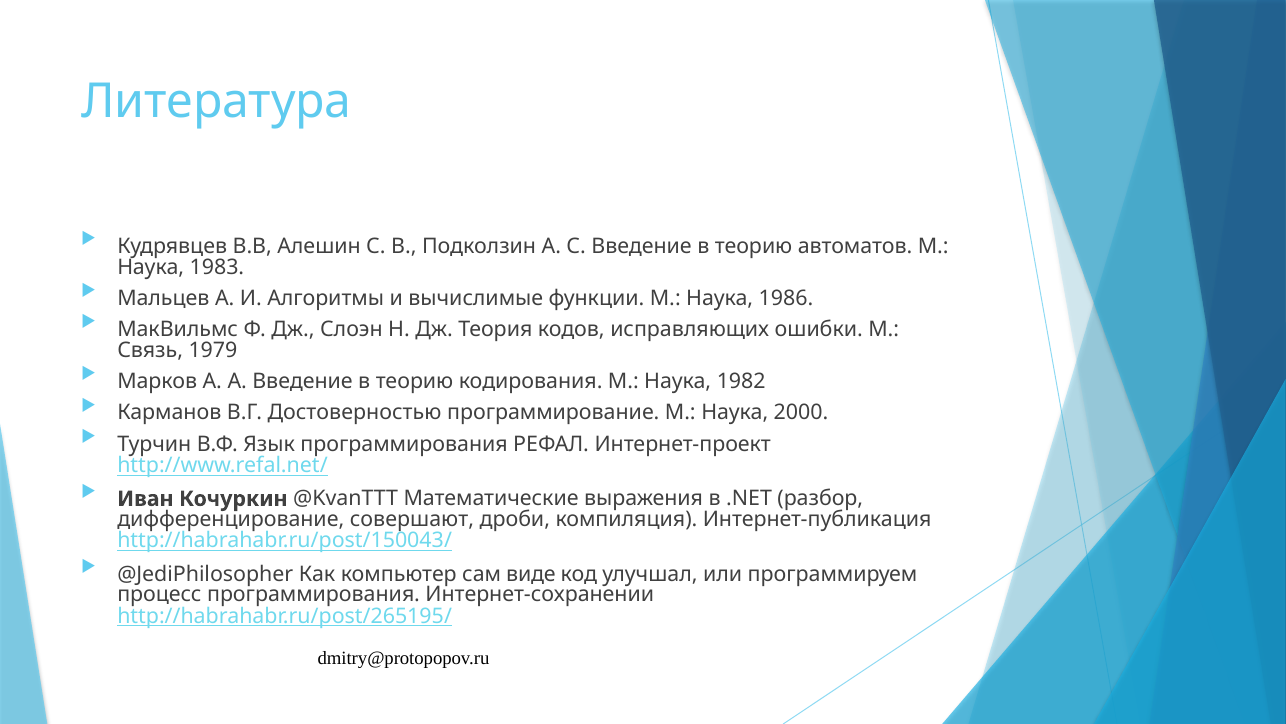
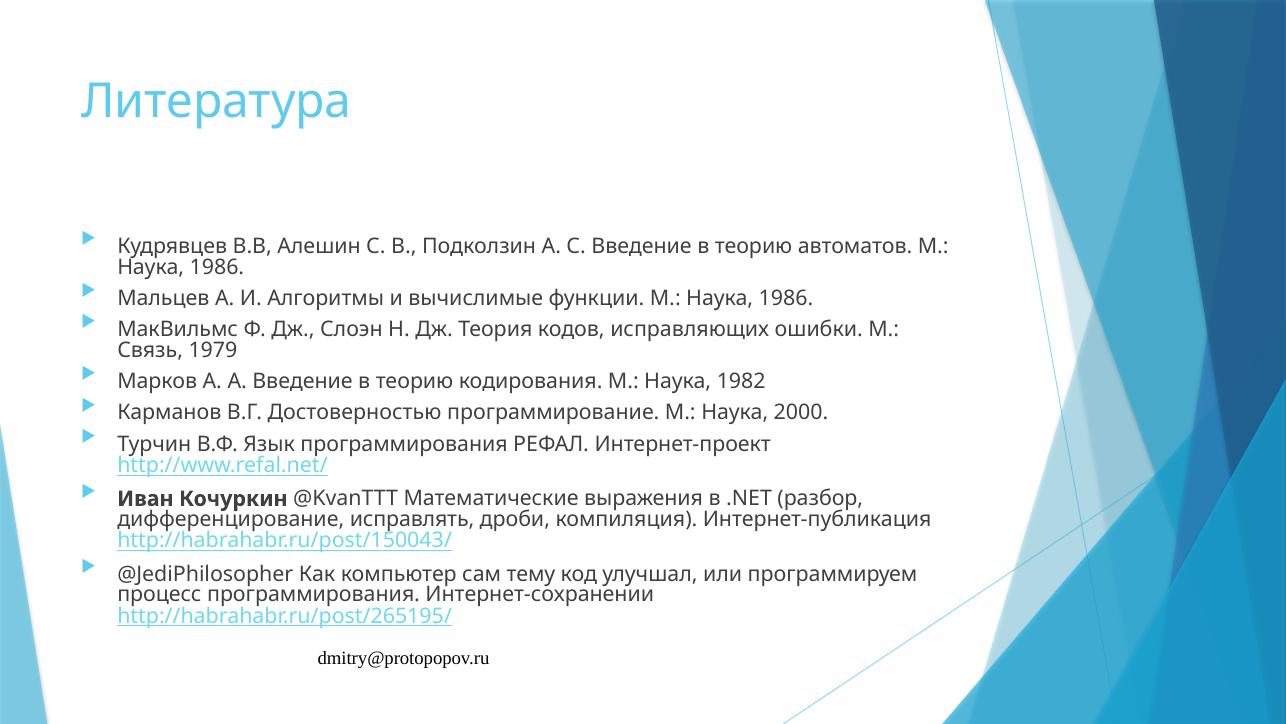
1983: 1983 -> 1986 (217, 267)
совершают: совершают -> исправлять (412, 519)
виде: виде -> тему (531, 574)
